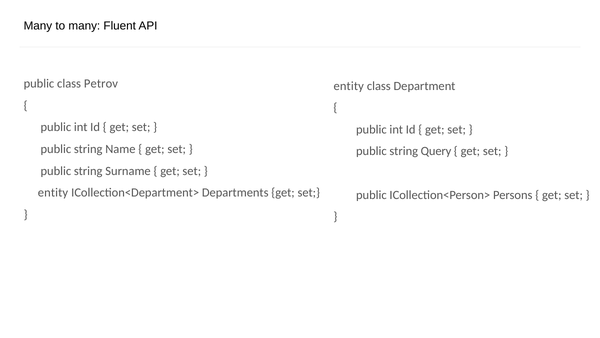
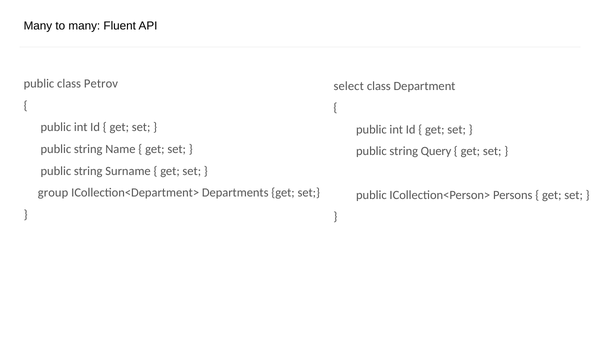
entity: entity -> select (349, 86)
entity: entity -> group (53, 192)
